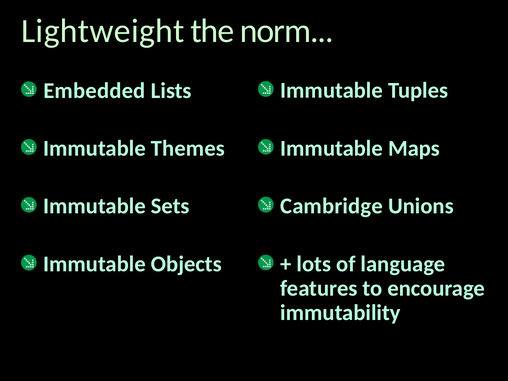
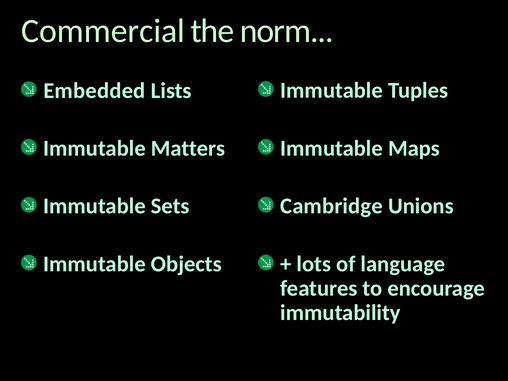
Lightweight: Lightweight -> Commercial (103, 31)
Themes: Themes -> Matters (188, 148)
